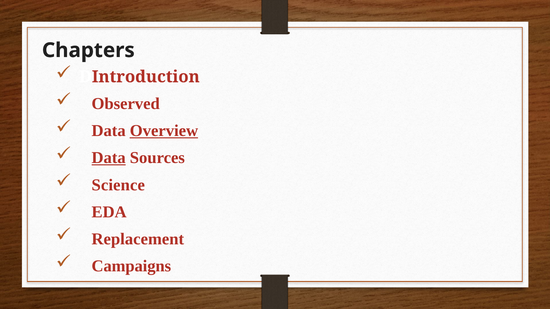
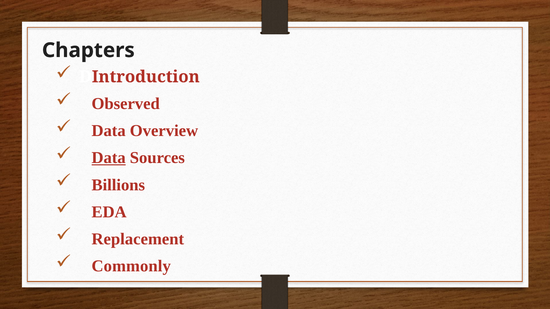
Overview underline: present -> none (164, 131)
Science: Science -> Billions (118, 185)
Campaigns: Campaigns -> Commonly (131, 266)
